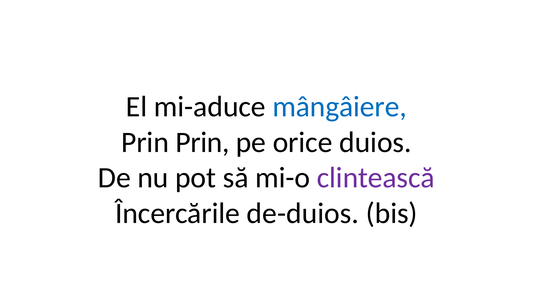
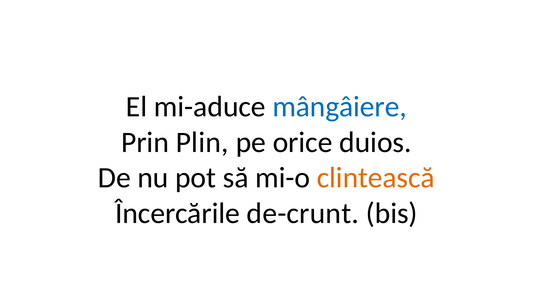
Prin Prin: Prin -> Plin (202, 142)
clintească colour: purple -> orange (376, 178)
de-duios: de-duios -> de-crunt (303, 213)
